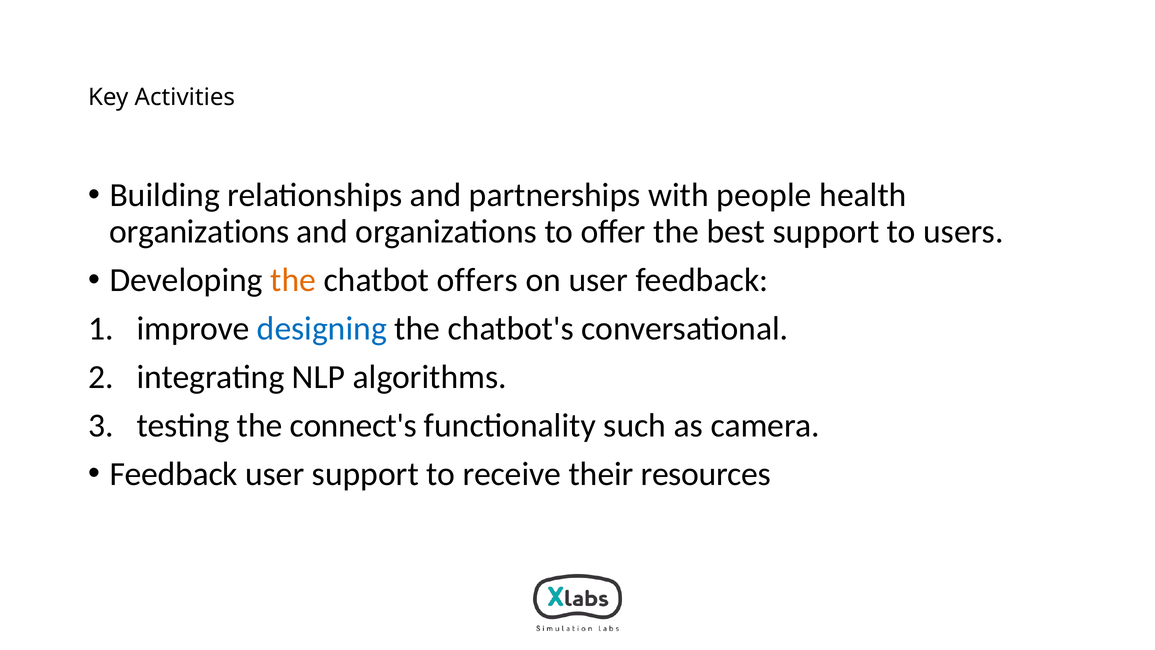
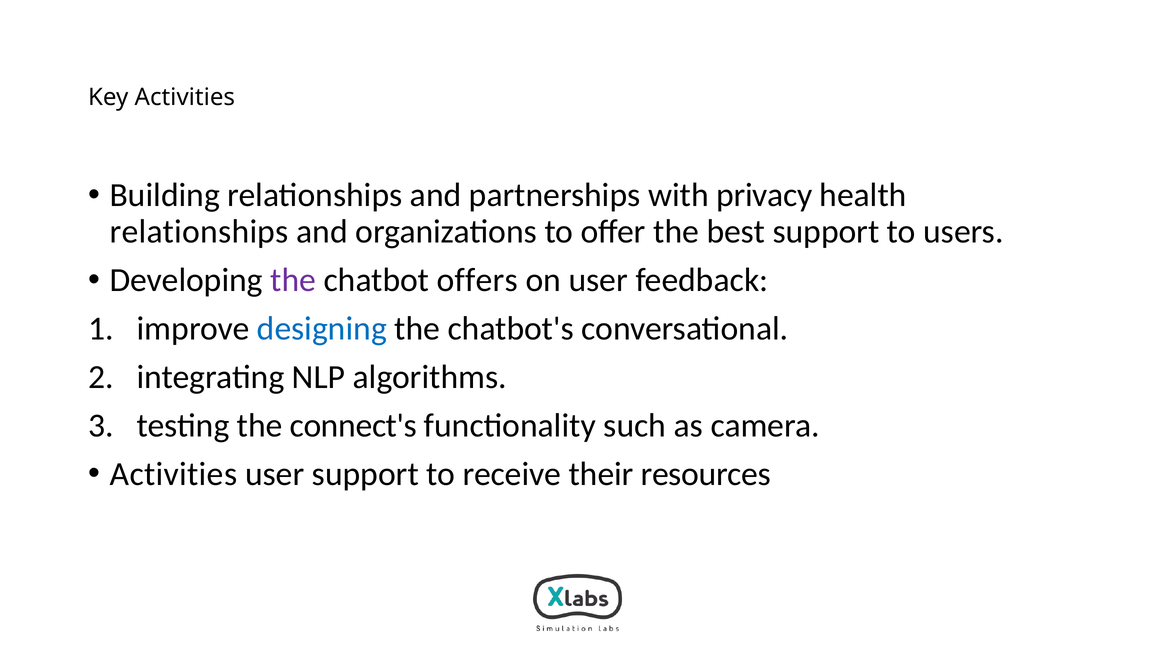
people: people -> privacy (764, 195)
organizations: organizations -> relationships (199, 232)
the colour: orange -> purple (293, 280)
Feedback: Feedback -> Activities (173, 474)
